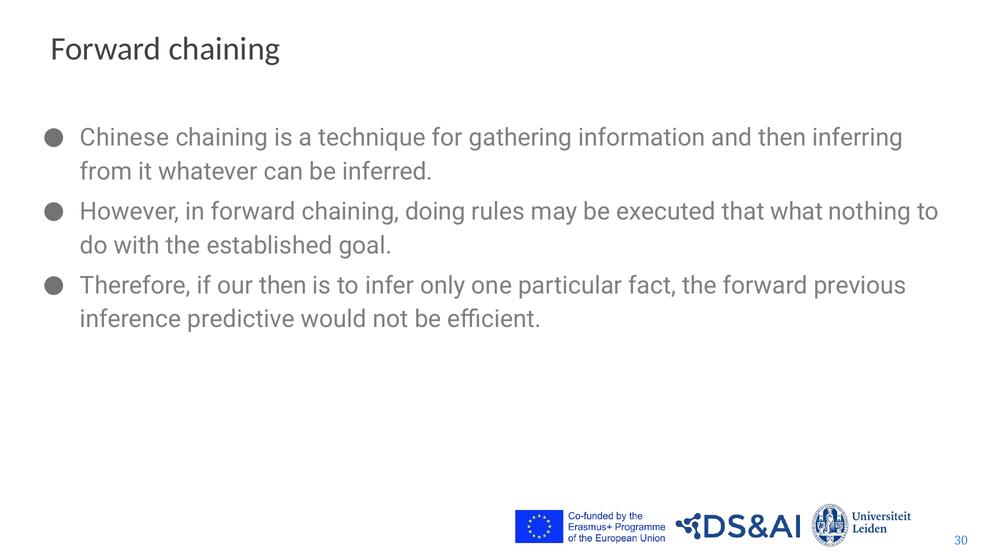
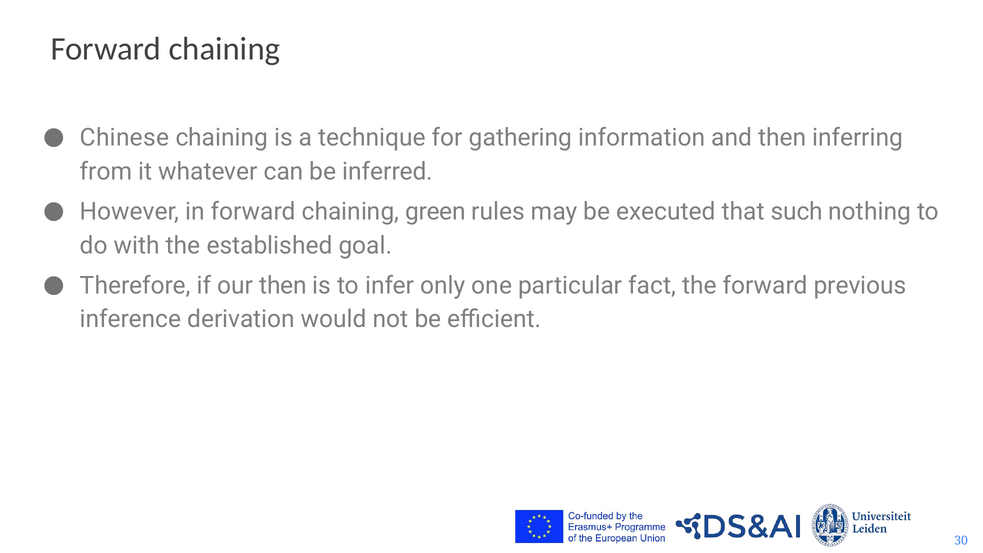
doing: doing -> green (435, 211)
what: what -> such (797, 211)
predictive: predictive -> derivation (241, 319)
